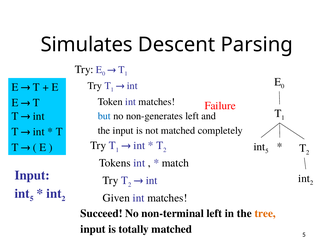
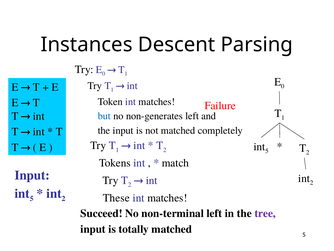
Simulates: Simulates -> Instances (87, 45)
Given: Given -> These (116, 198)
tree colour: orange -> purple (265, 213)
